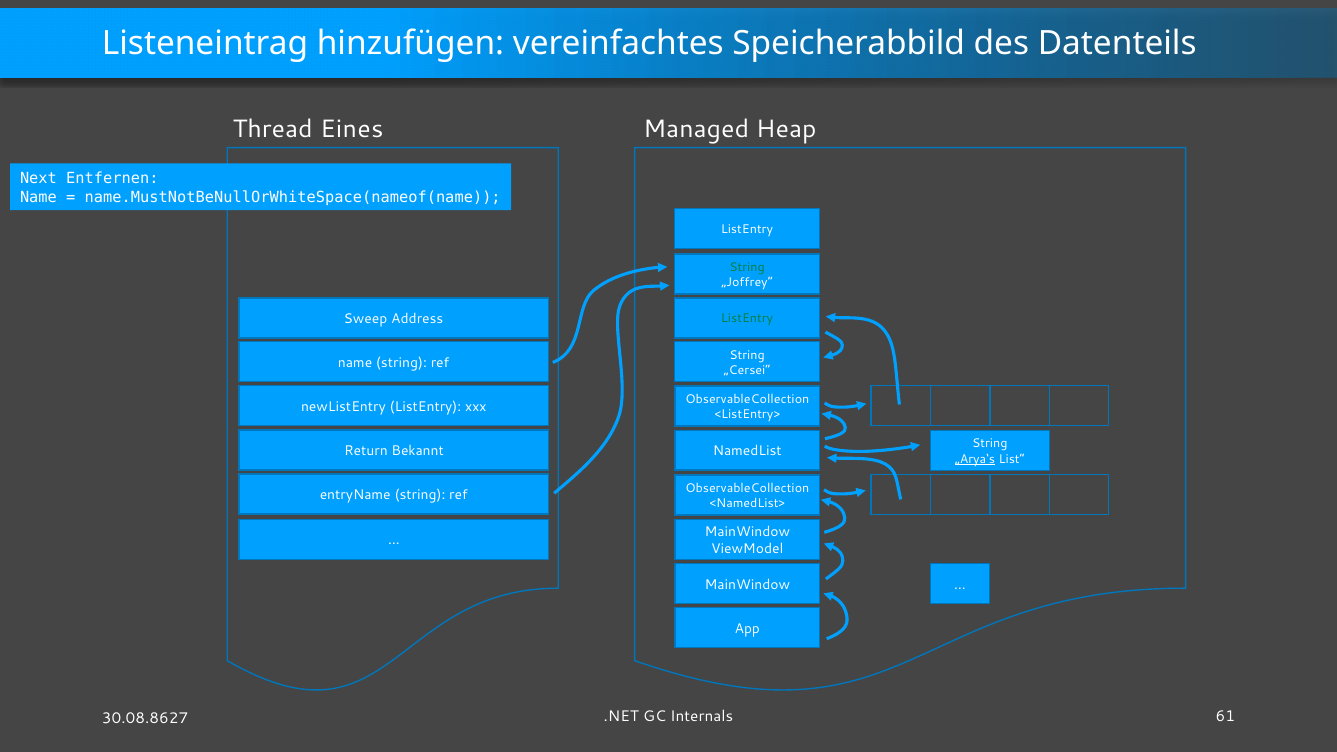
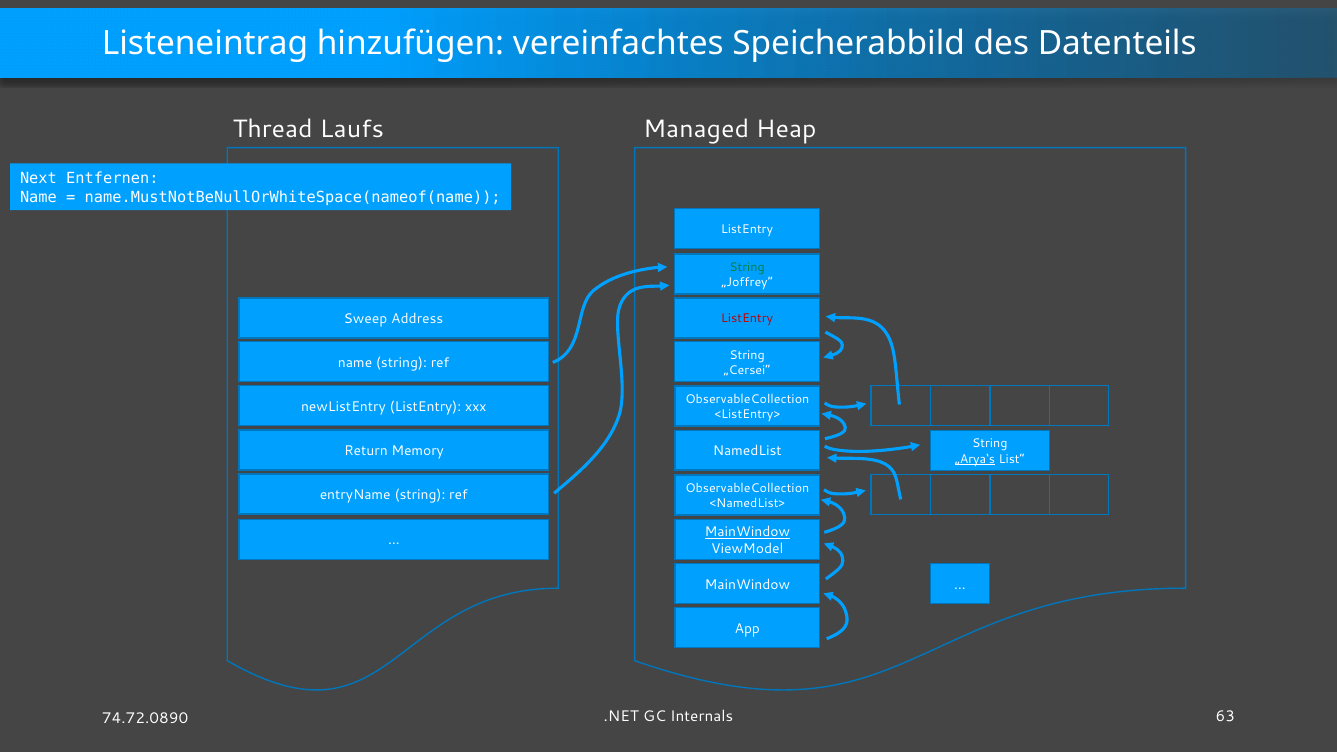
Eines: Eines -> Laufs (352, 129)
ListEntry colour: green -> red (747, 319)
Bekannt: Bekannt -> Memory (418, 451)
MainWindow underline: none -> present (747, 532)
61: 61 -> 63 (1225, 716)
30.08.8627: 30.08.8627 -> 74.72.0890 (145, 718)
